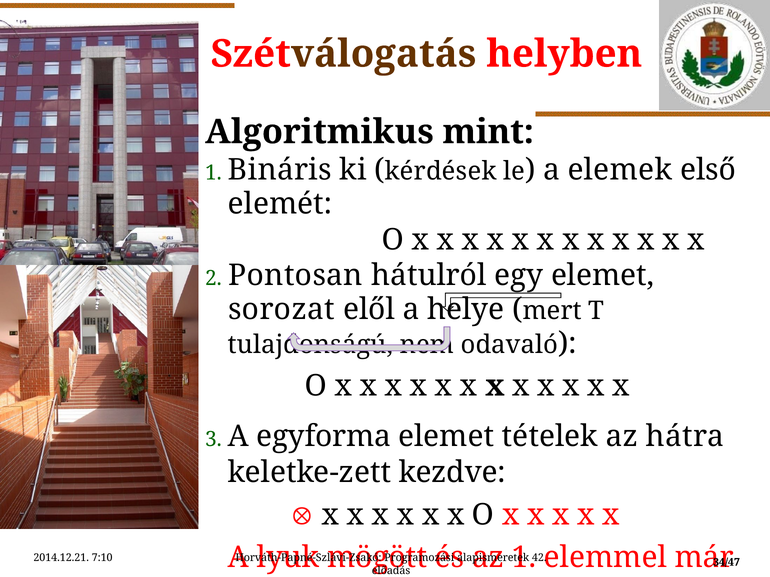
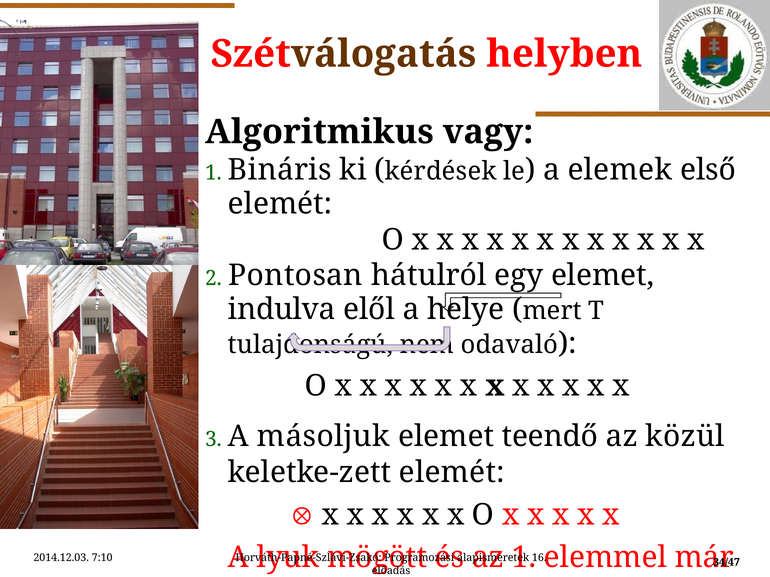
mint: mint -> vagy (488, 132)
sorozat: sorozat -> indulva (282, 310)
egyforma: egyforma -> másoljuk (323, 437)
tételek: tételek -> teendő (550, 437)
hátra: hátra -> közül (685, 437)
keletke-zett kezdve: kezdve -> elemét (452, 473)
2014.12.21: 2014.12.21 -> 2014.12.03 (61, 558)
42: 42 -> 16 (539, 558)
